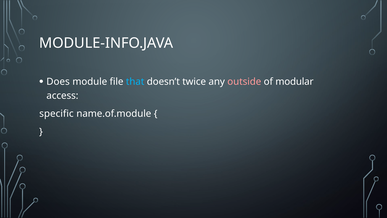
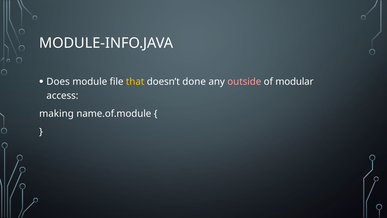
that colour: light blue -> yellow (135, 82)
twice: twice -> done (194, 82)
specific: specific -> making (56, 114)
